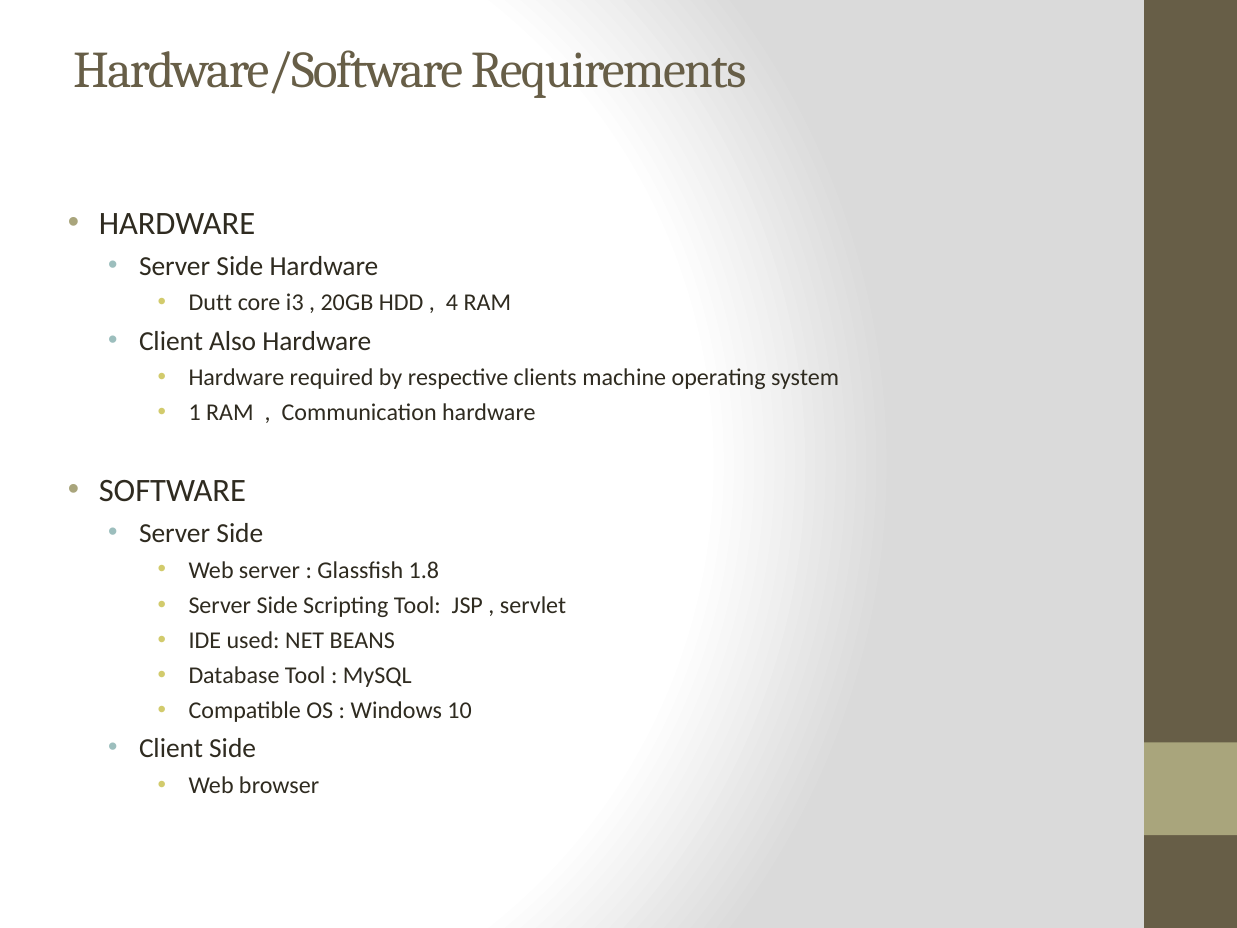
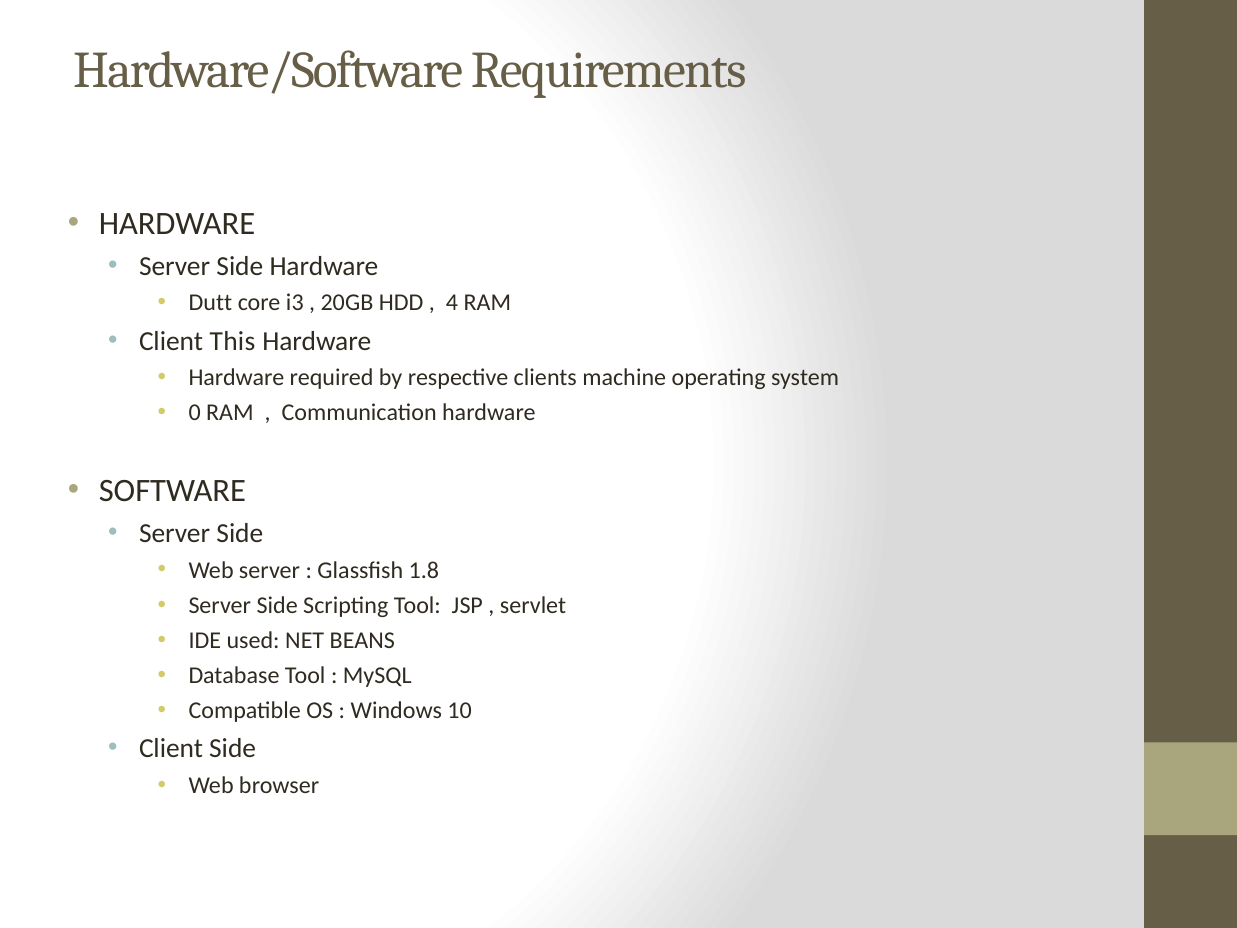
Also: Also -> This (232, 341)
1: 1 -> 0 (195, 413)
